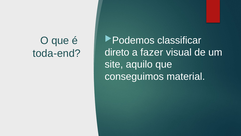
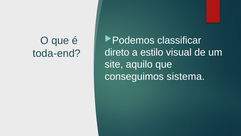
fazer: fazer -> estilo (152, 52)
material: material -> sistema (186, 76)
